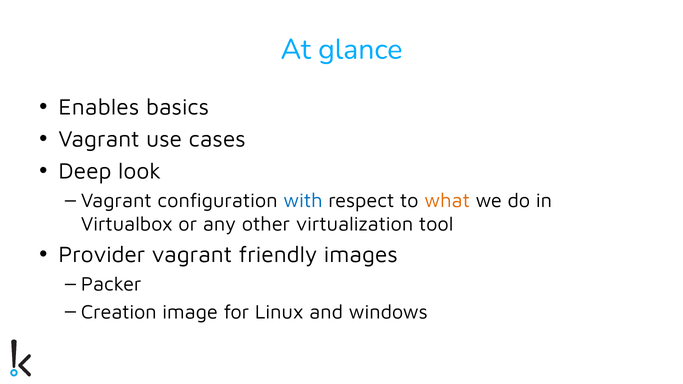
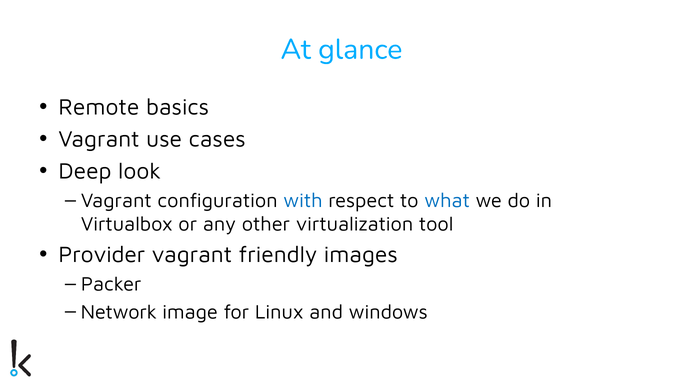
Enables: Enables -> Remote (99, 107)
what colour: orange -> blue (447, 201)
Creation: Creation -> Network (119, 312)
